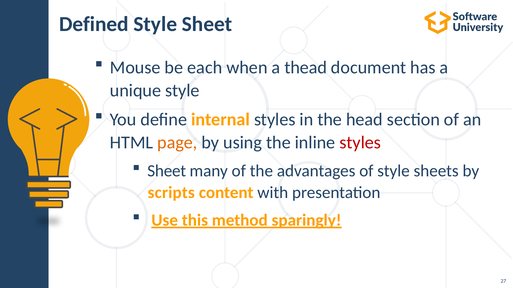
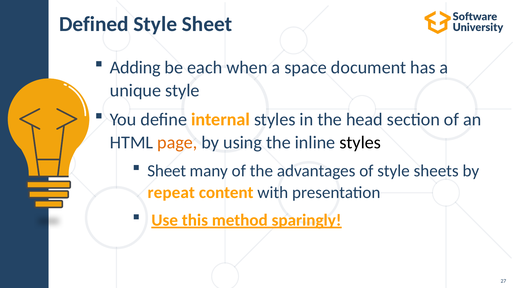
Mouse: Mouse -> Adding (135, 68)
thead: thead -> space (306, 68)
styles colour: red -> black (360, 143)
scripts: scripts -> repeat (171, 193)
